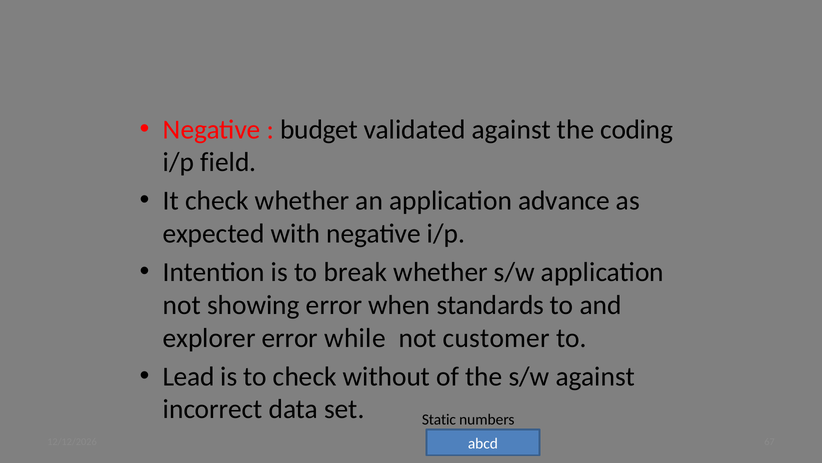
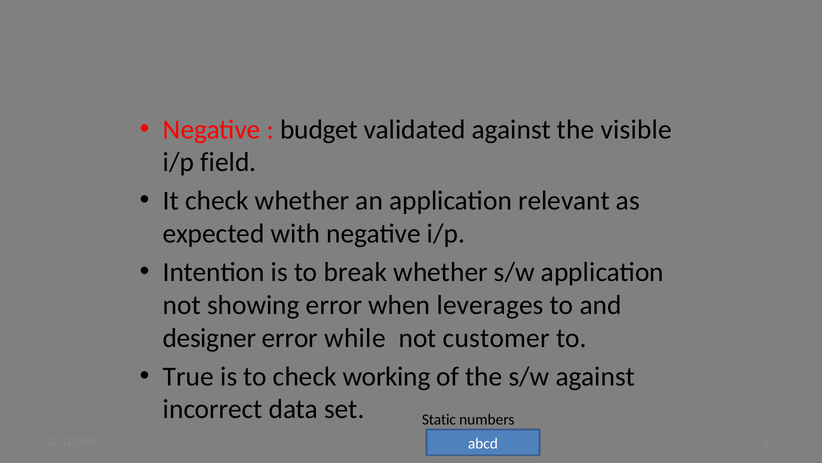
coding: coding -> visible (636, 129)
advance: advance -> relevant (564, 201)
standards: standards -> leverages (490, 305)
explorer: explorer -> designer (209, 338)
Lead: Lead -> True (188, 376)
without: without -> working (387, 376)
